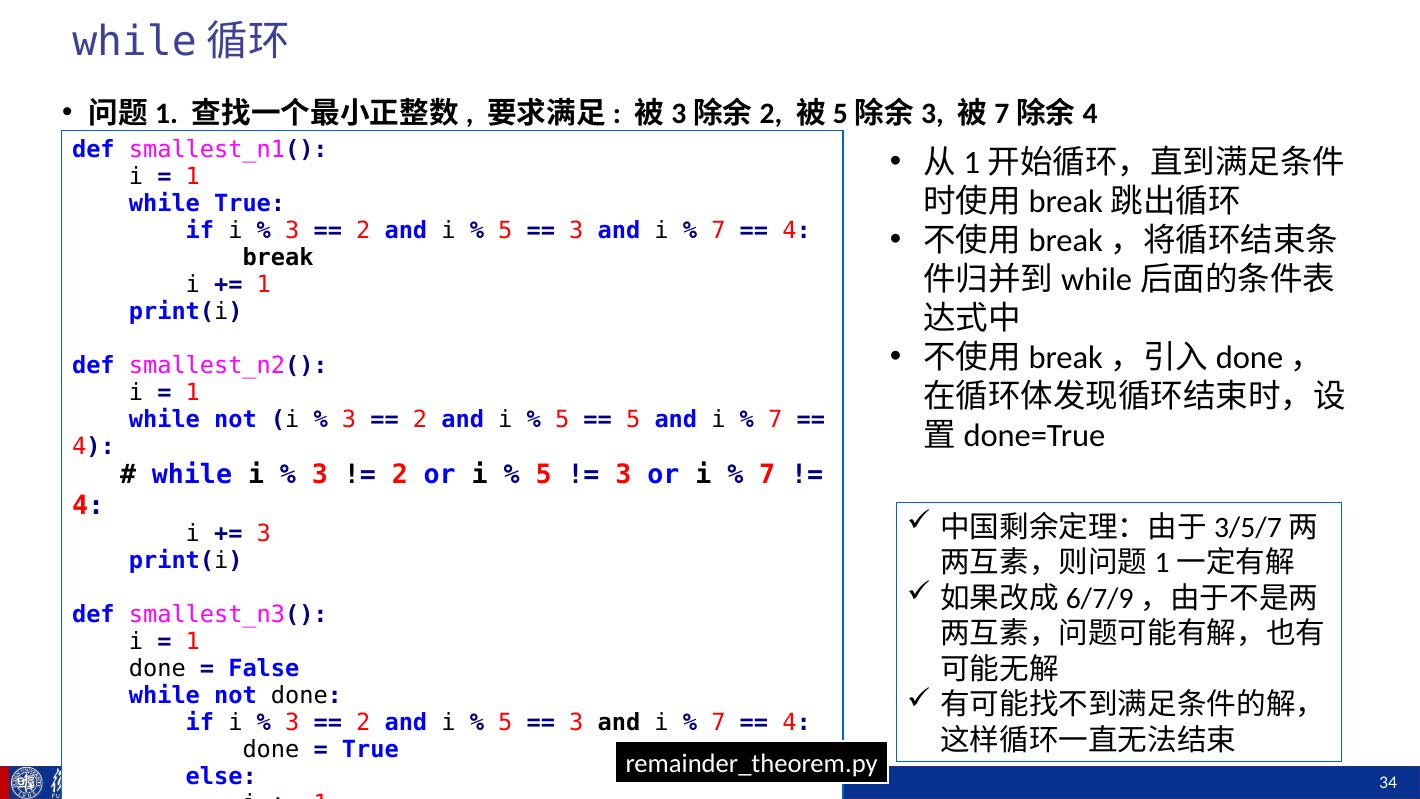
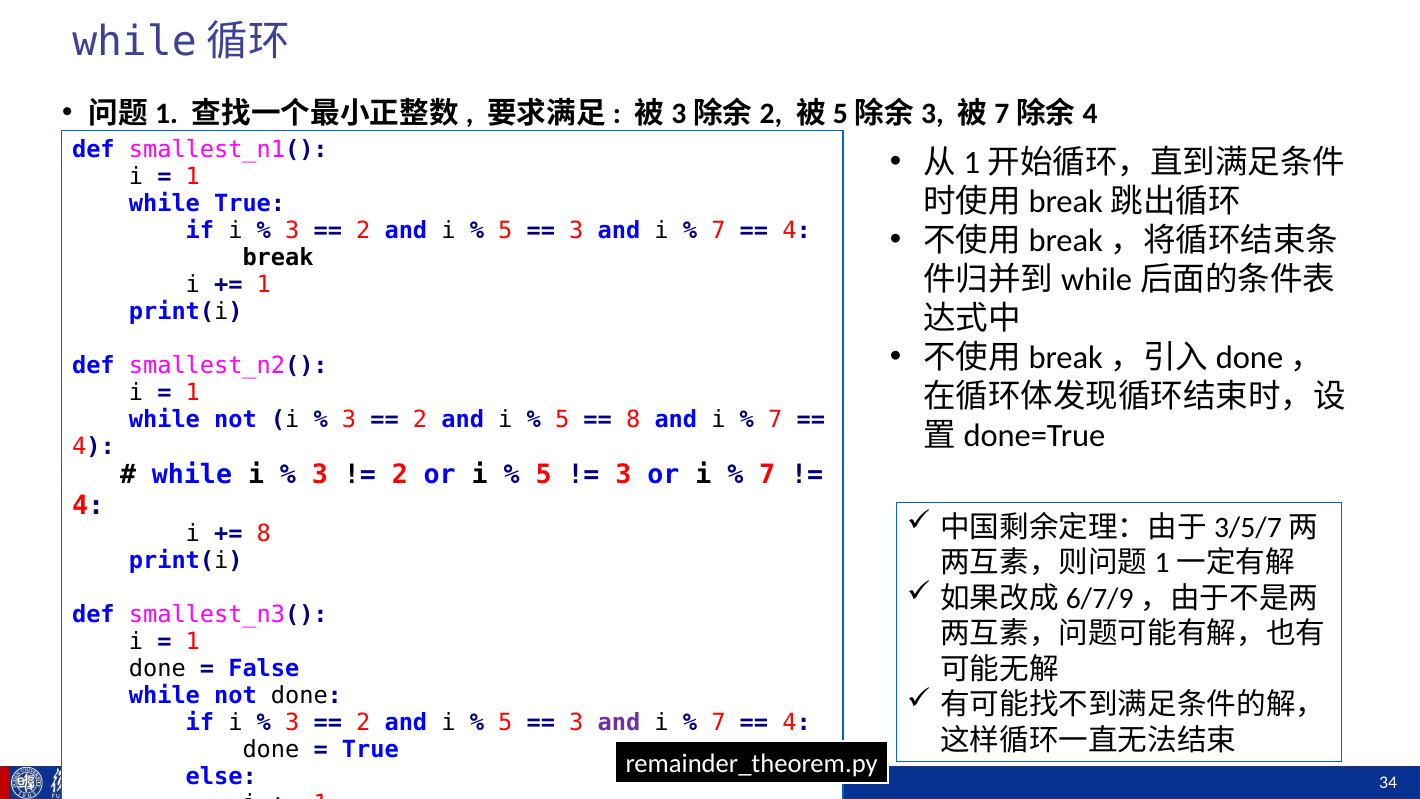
5: 5 -> 8 (633, 419)
3: 3 -> 8 (264, 534)
and colour: black -> purple (619, 723)
